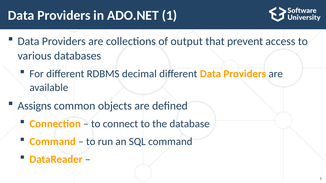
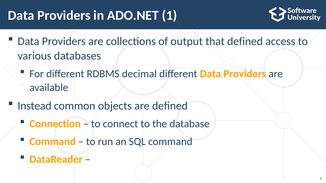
that prevent: prevent -> defined (245, 41)
Assigns: Assigns -> Instead (35, 106)
